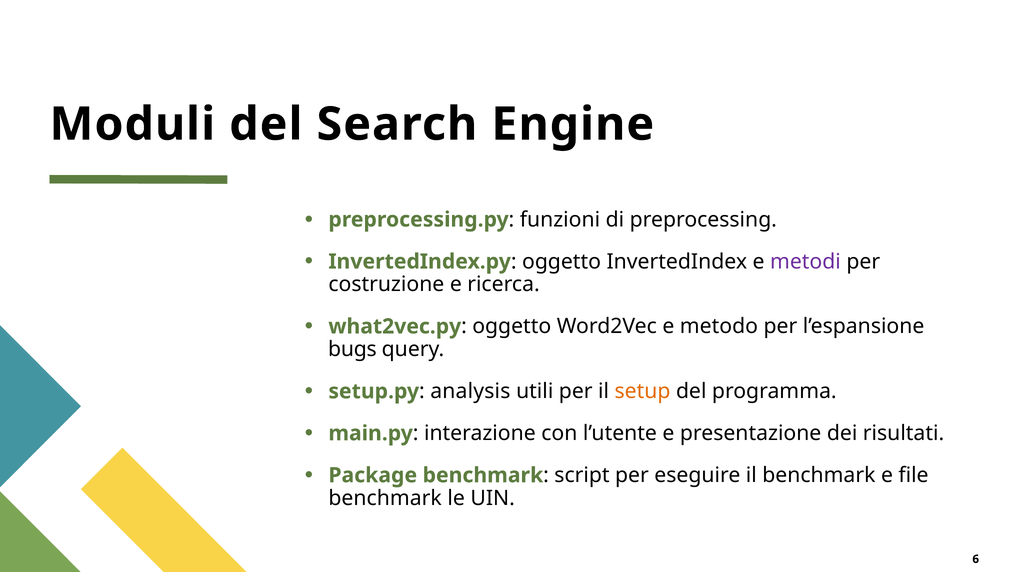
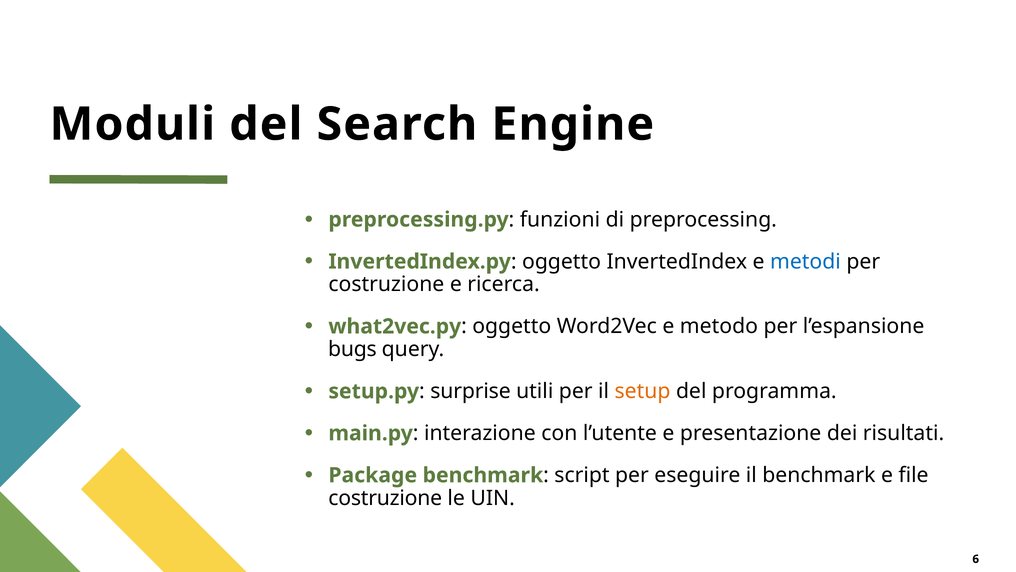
metodi colour: purple -> blue (805, 261)
analysis: analysis -> surprise (470, 391)
benchmark: benchmark -> costruzione (385, 498)
